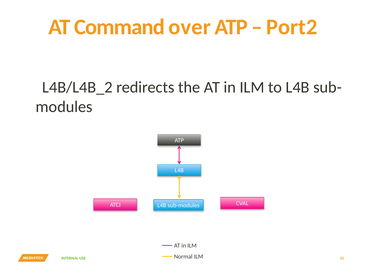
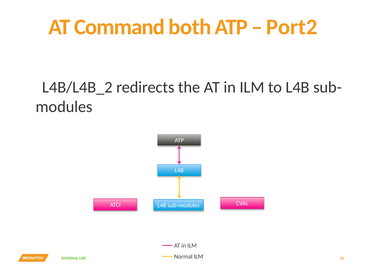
over: over -> both (190, 27)
